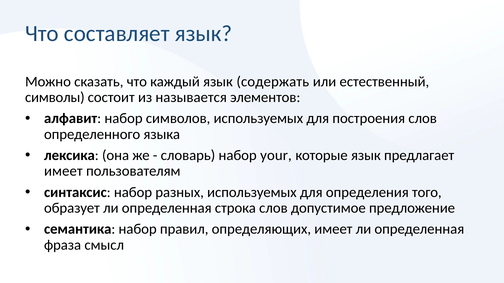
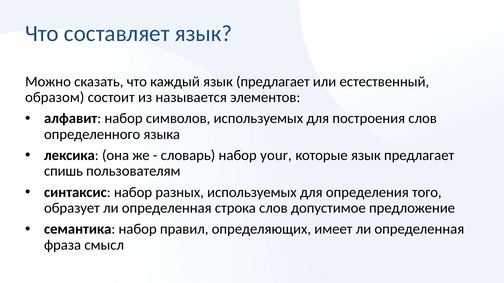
каждый язык содержать: содержать -> предлагает (273, 82)
символы: символы -> образом (55, 98)
имеет: имеет -> спишь (63, 171)
